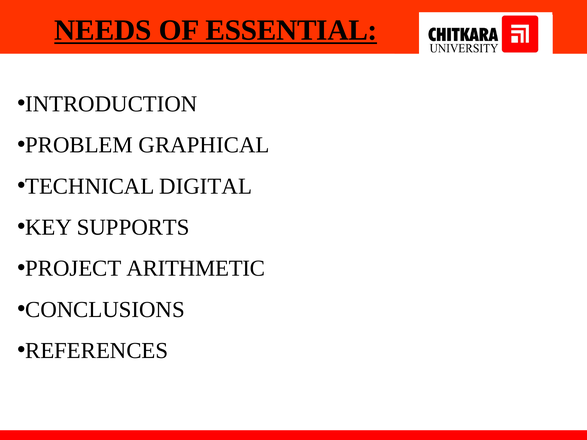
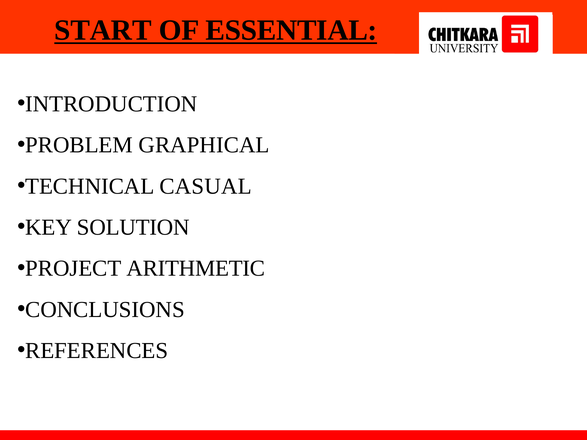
NEEDS: NEEDS -> START (103, 30)
DIGITAL: DIGITAL -> CASUAL (206, 186)
SUPPORTS: SUPPORTS -> SOLUTION (133, 227)
